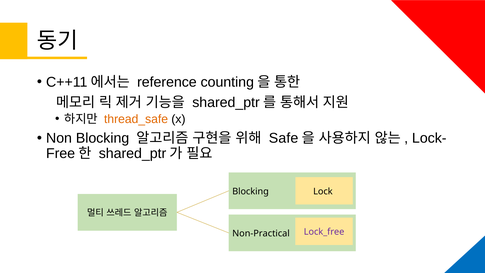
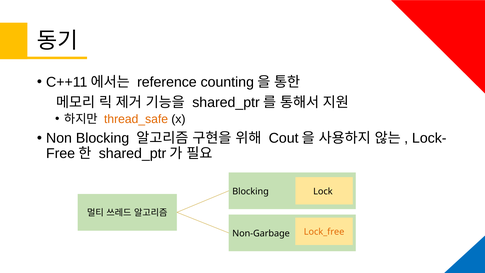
Safe: Safe -> Cout (284, 138)
Lock_free colour: purple -> orange (324, 232)
Non-Practical: Non-Practical -> Non-Garbage (261, 233)
